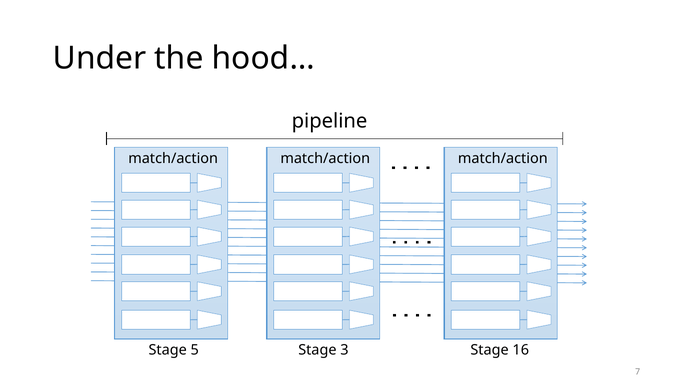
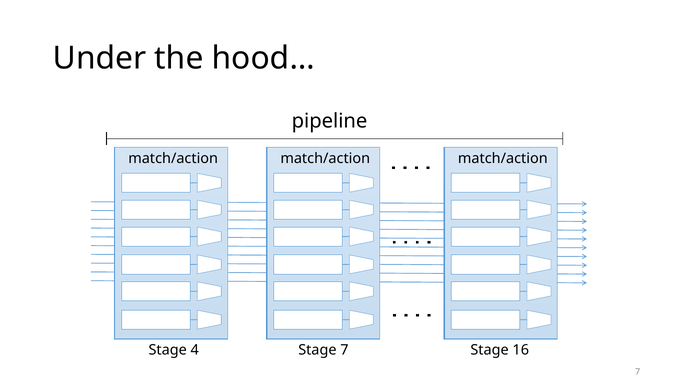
5: 5 -> 4 (195, 350)
Stage 3: 3 -> 7 (344, 350)
